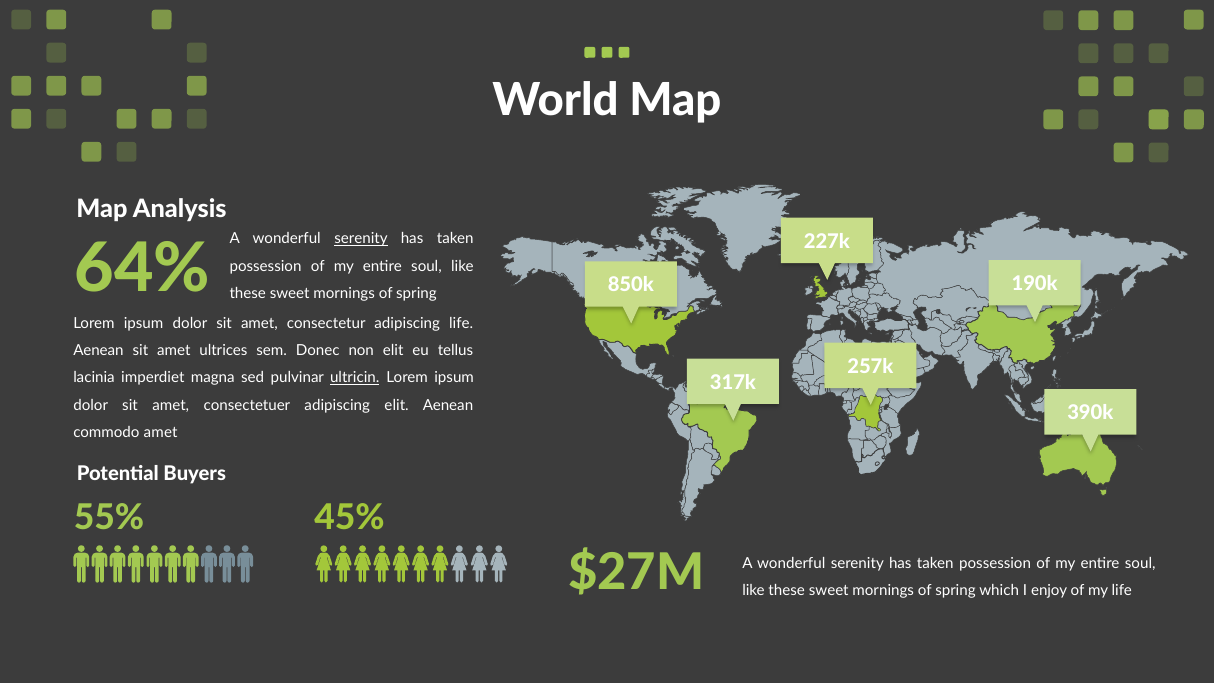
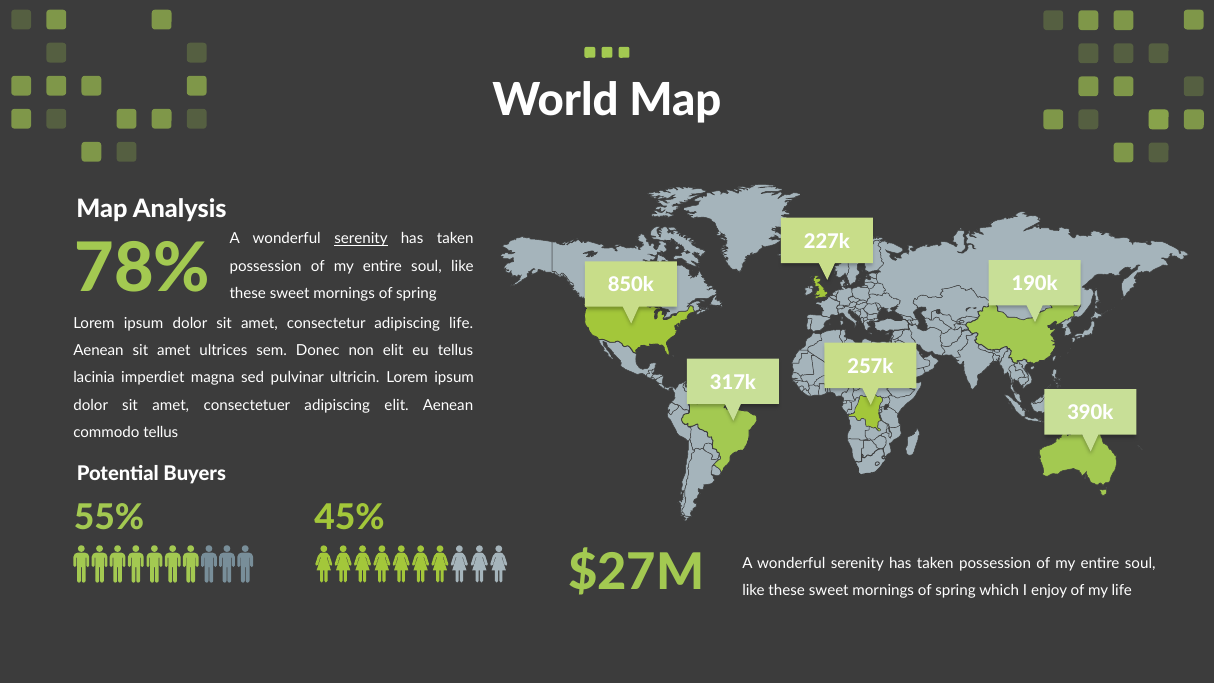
64%: 64% -> 78% (142, 269)
ultricin underline: present -> none (355, 378)
commodo amet: amet -> tellus (161, 432)
